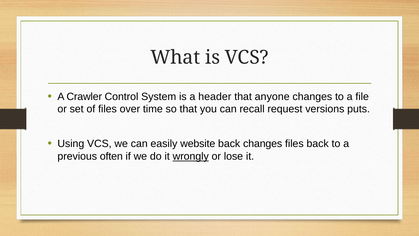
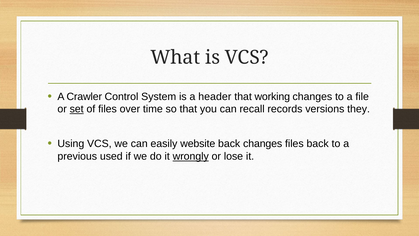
anyone: anyone -> working (272, 96)
set underline: none -> present (77, 109)
request: request -> records (285, 109)
puts: puts -> they (359, 109)
often: often -> used (111, 156)
